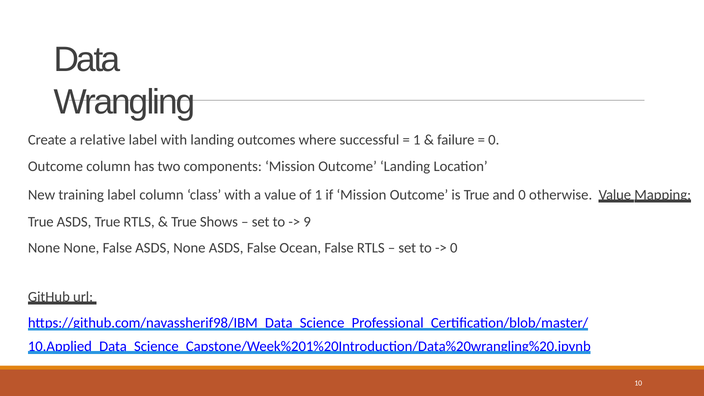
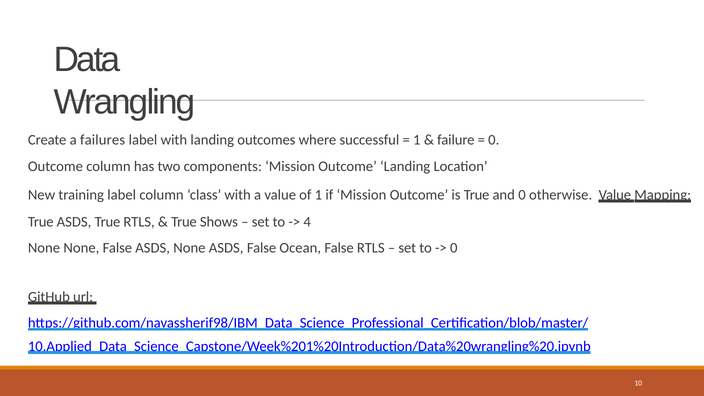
relative: relative -> failures (103, 140)
9: 9 -> 4 (307, 222)
